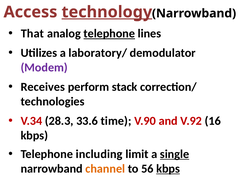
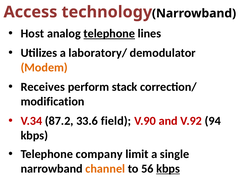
technology underline: present -> none (107, 12)
That: That -> Host (32, 34)
Modem colour: purple -> orange (44, 68)
technologies: technologies -> modification (53, 102)
28.3: 28.3 -> 87.2 (59, 121)
time: time -> field (116, 121)
16: 16 -> 94 (213, 121)
including: including -> company (99, 154)
single underline: present -> none (175, 154)
